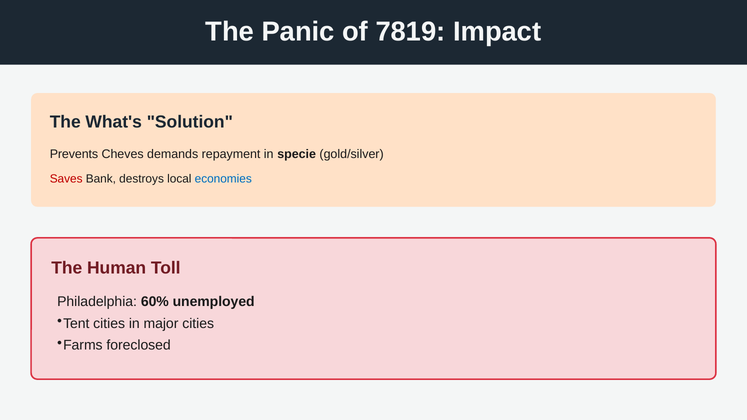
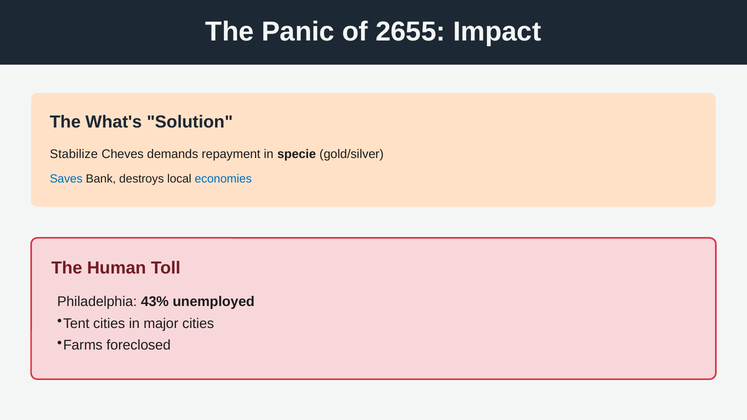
7819: 7819 -> 2655 (411, 32)
Prevents: Prevents -> Stabilize (74, 154)
Saves colour: red -> blue (66, 179)
60%: 60% -> 43% (155, 302)
